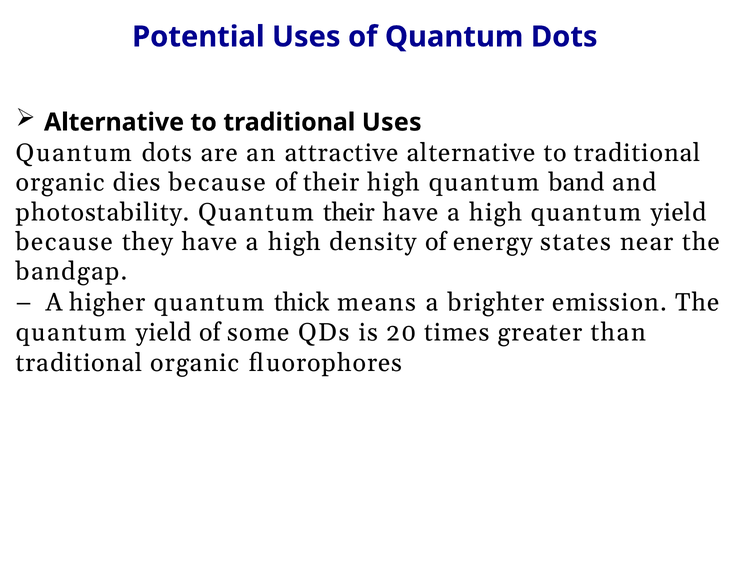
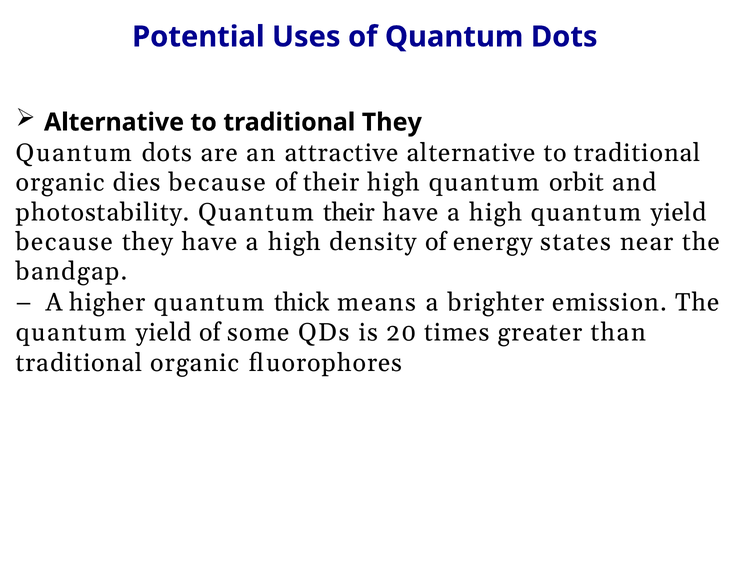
traditional Uses: Uses -> They (392, 122)
band: band -> orbit (576, 183)
